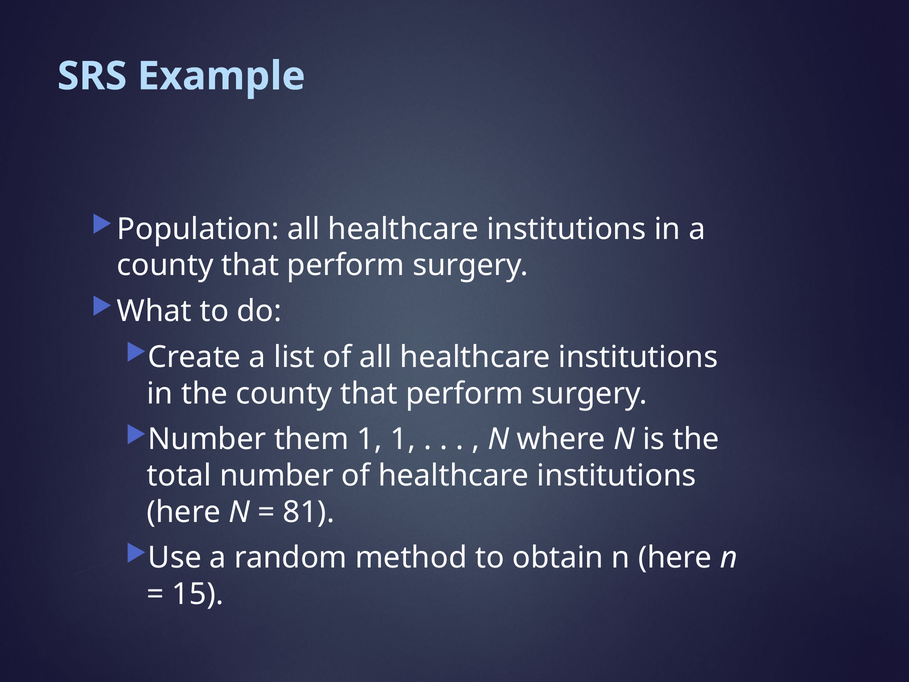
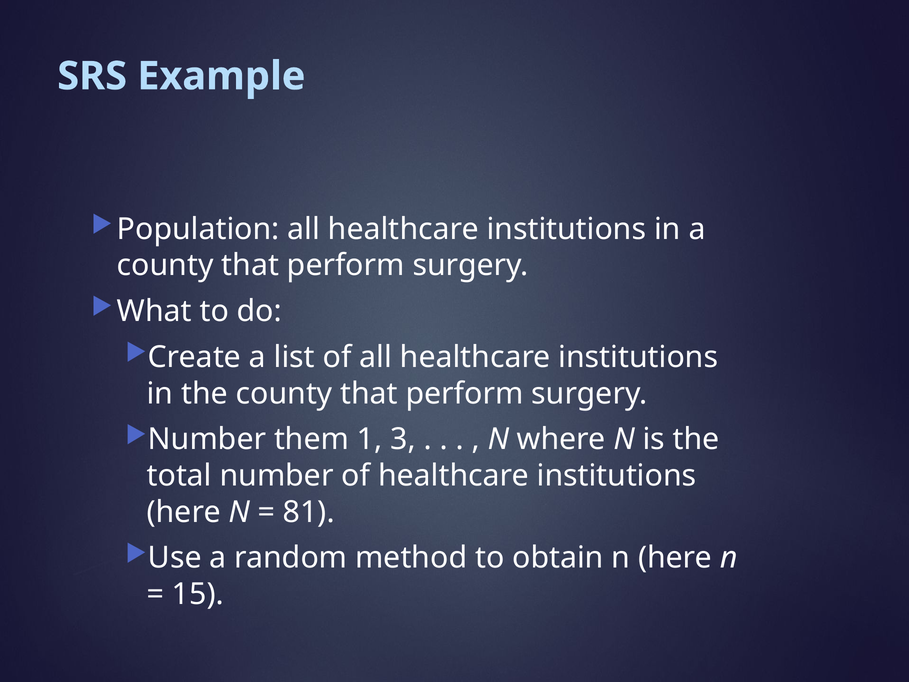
1 1: 1 -> 3 (403, 439)
